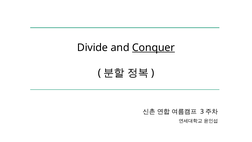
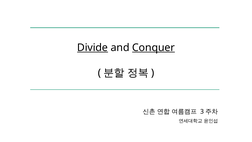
Divide underline: none -> present (93, 47)
